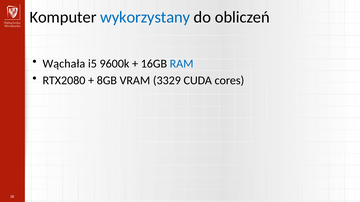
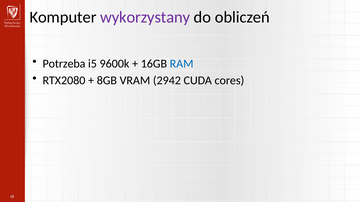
wykorzystany colour: blue -> purple (145, 17)
Wąchała: Wąchała -> Potrzeba (64, 64)
3329: 3329 -> 2942 (167, 81)
